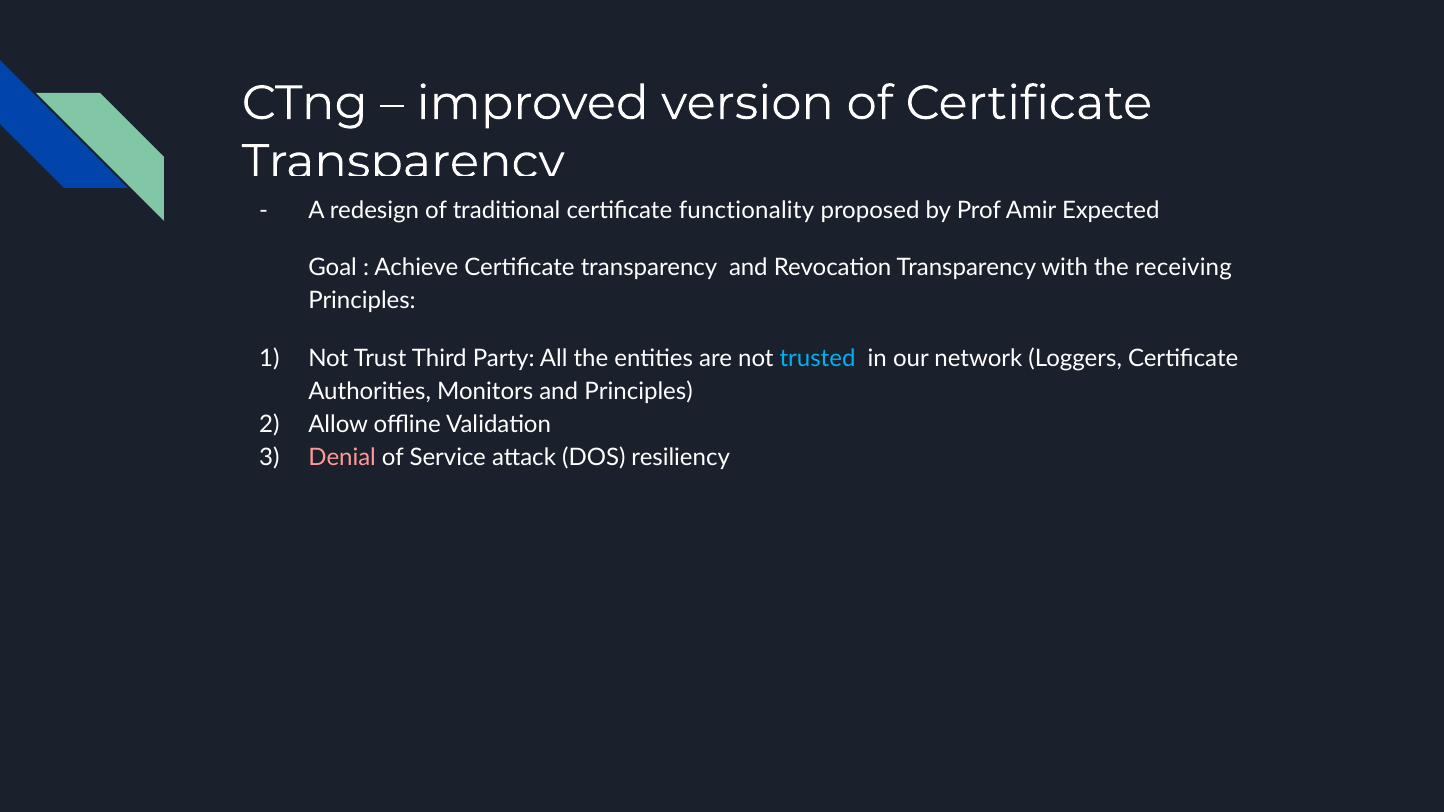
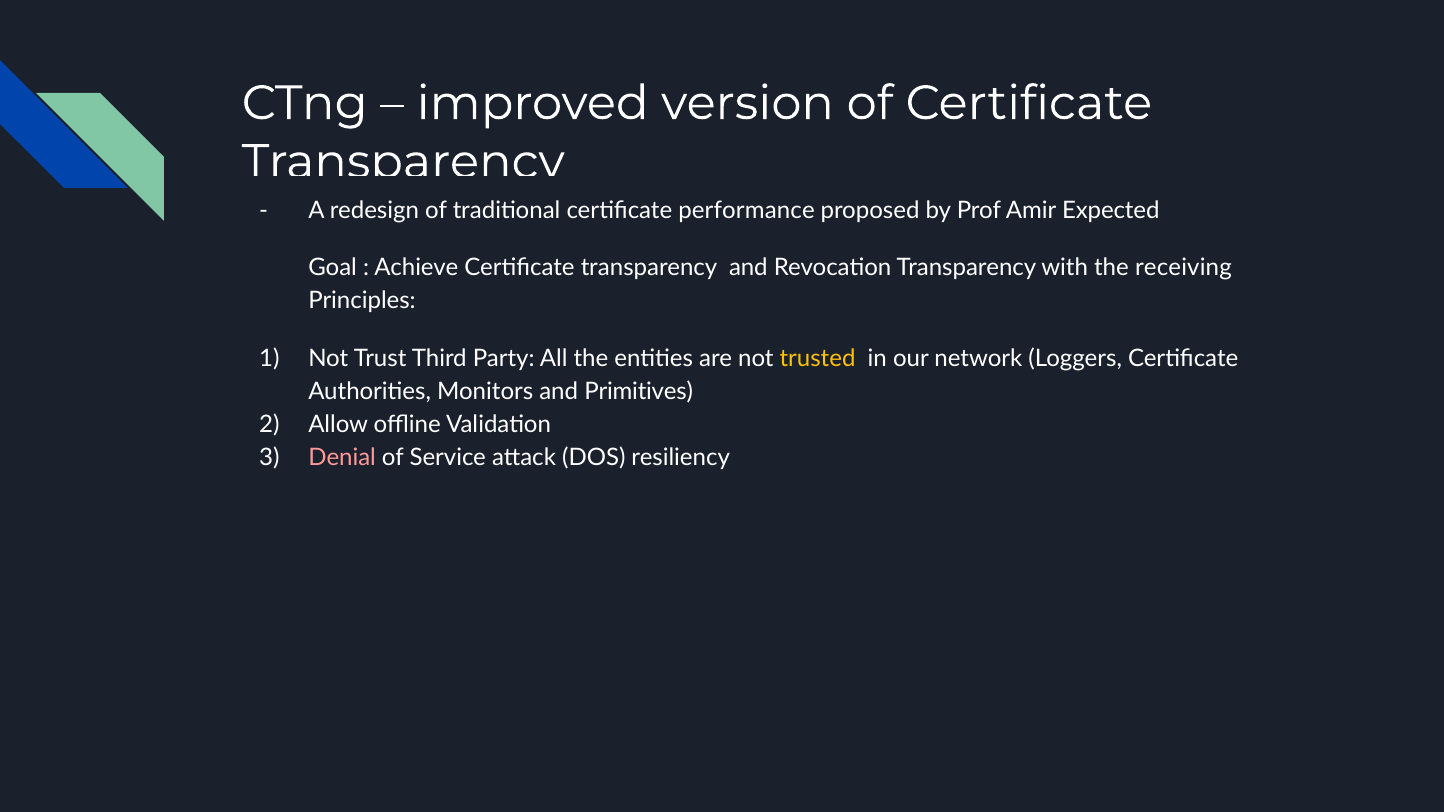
functionality: functionality -> performance (747, 211)
trusted colour: light blue -> yellow (818, 358)
and Principles: Principles -> Primitives (639, 392)
